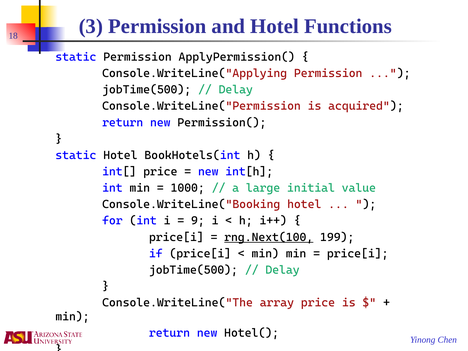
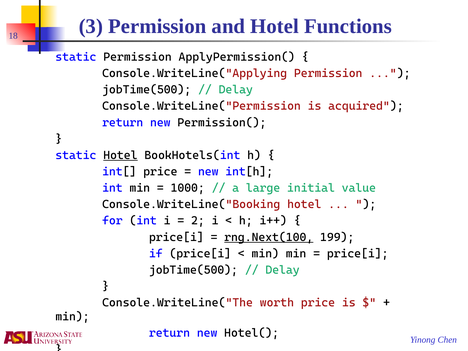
Hotel underline: none -> present (120, 155)
9: 9 -> 2 (198, 221)
array: array -> worth (277, 303)
